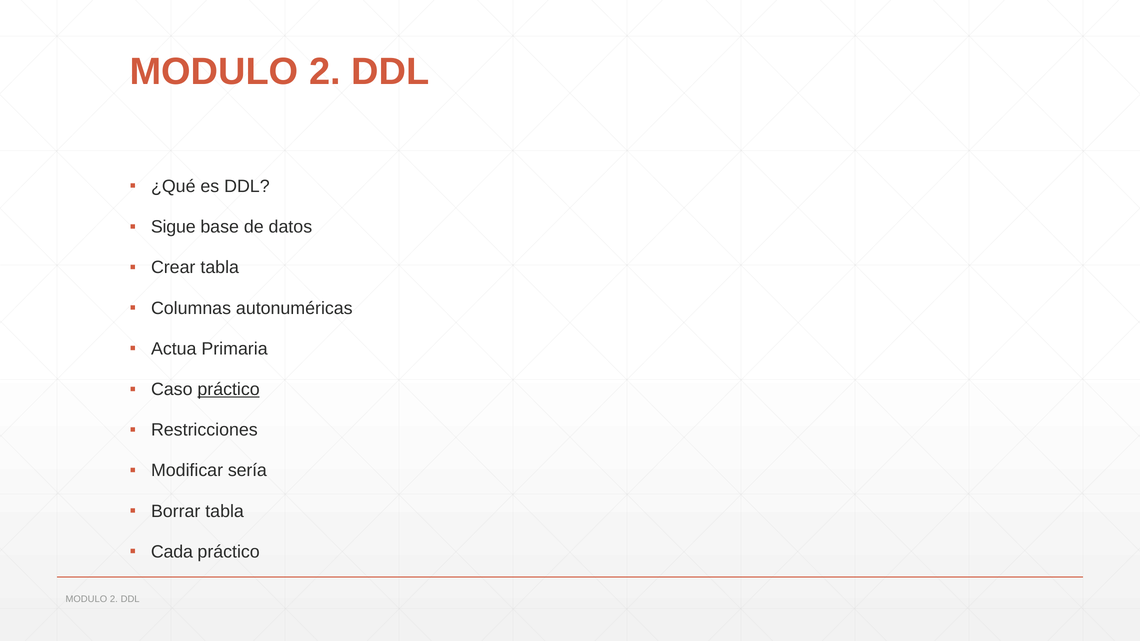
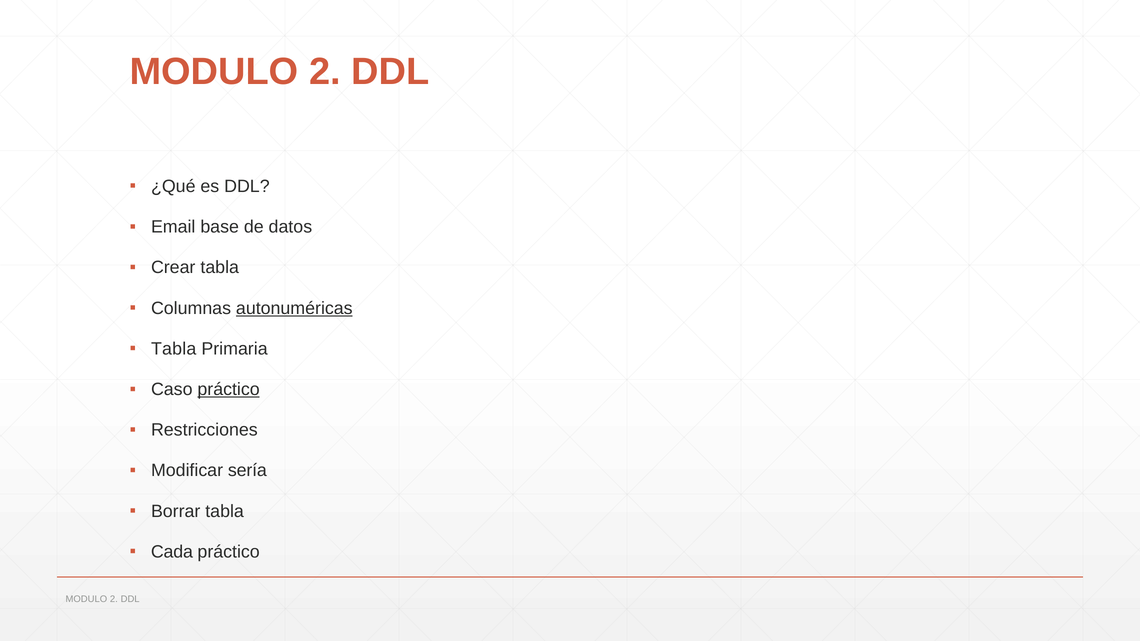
Sigue: Sigue -> Email (173, 227)
autonuméricas underline: none -> present (294, 308)
Actua: Actua -> Tabla (174, 349)
